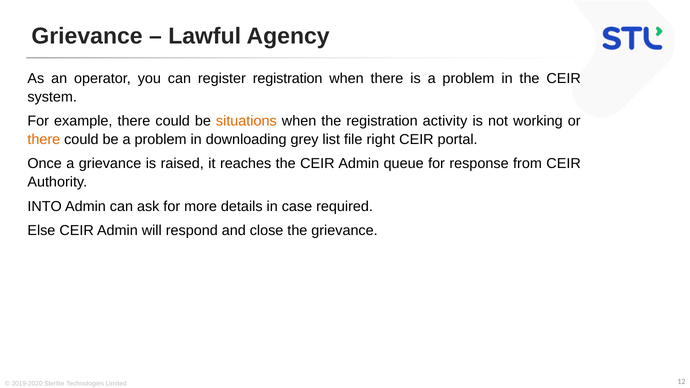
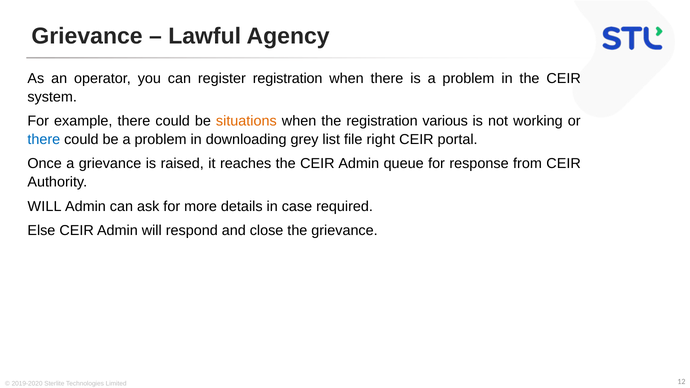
activity: activity -> various (445, 121)
there colour: orange -> blue (44, 140)
INTO: INTO -> WILL (45, 206)
